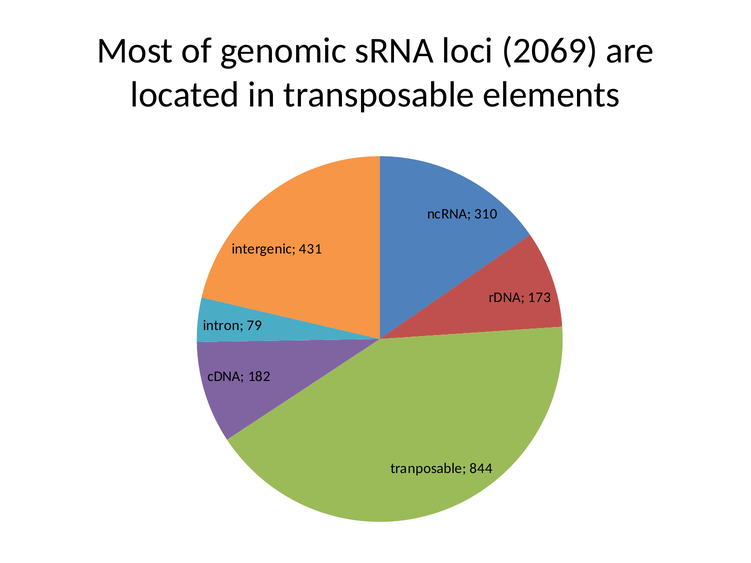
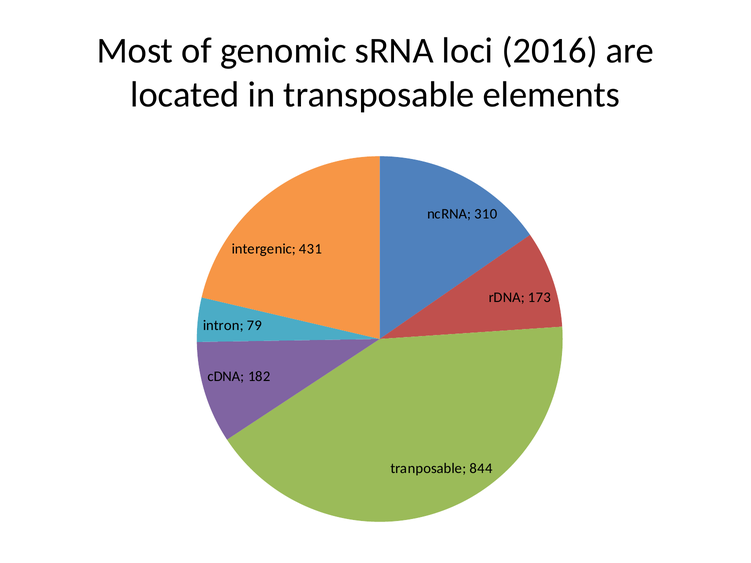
2069: 2069 -> 2016 (550, 51)
